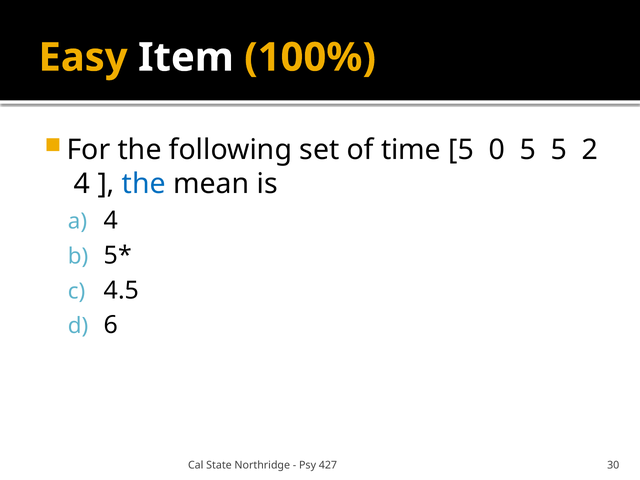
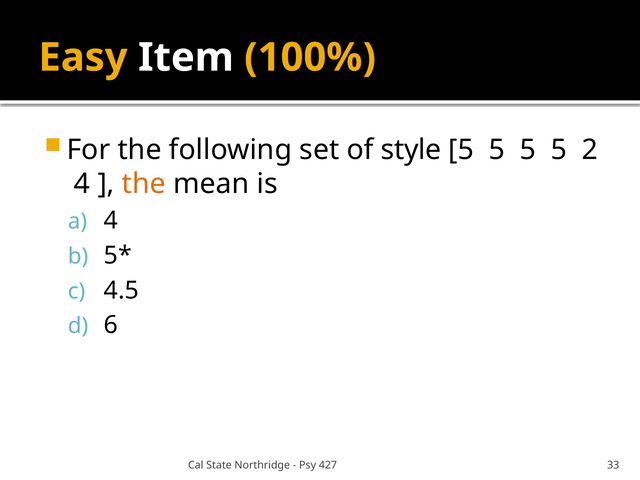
time: time -> style (411, 150)
0: 0 -> 5 (497, 150)
the colour: blue -> orange (144, 184)
30: 30 -> 33 (613, 465)
